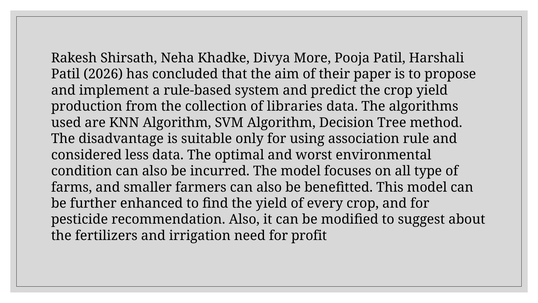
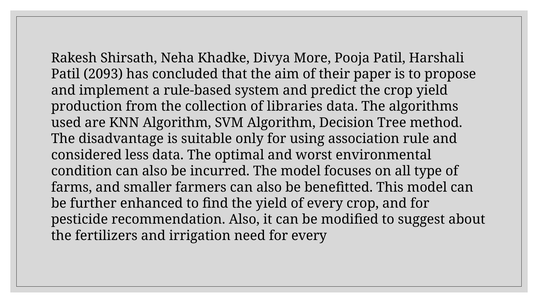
2026: 2026 -> 2093 (103, 74)
for profit: profit -> every (309, 235)
